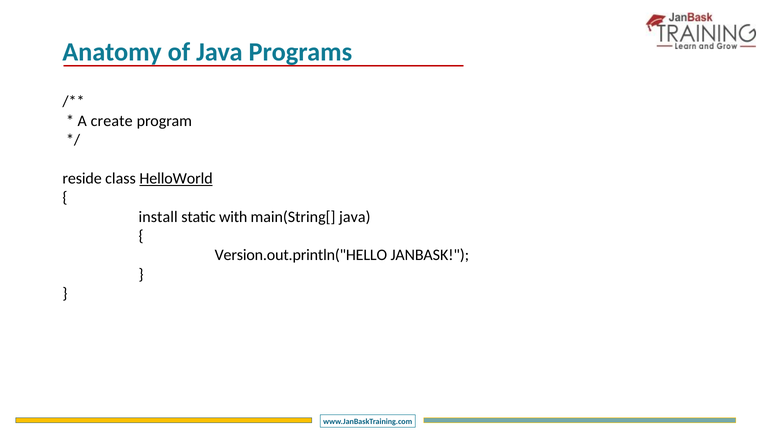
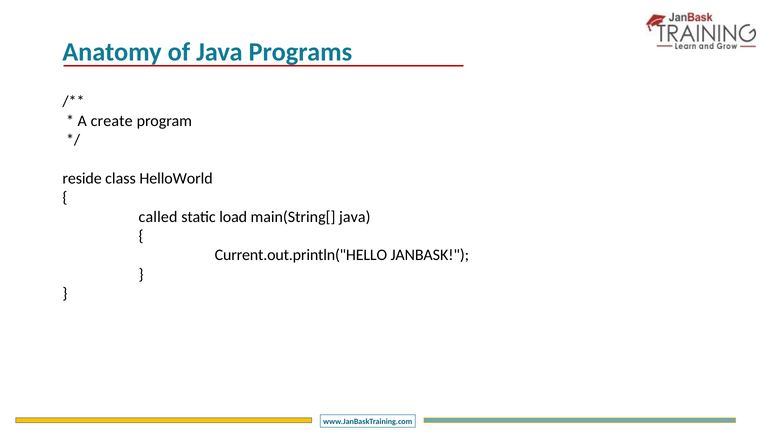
HelloWorld underline: present -> none (176, 178)
install: install -> called (158, 217)
with: with -> load (233, 217)
Version.out.println("HELLO: Version.out.println("HELLO -> Current.out.println("HELLO (301, 255)
